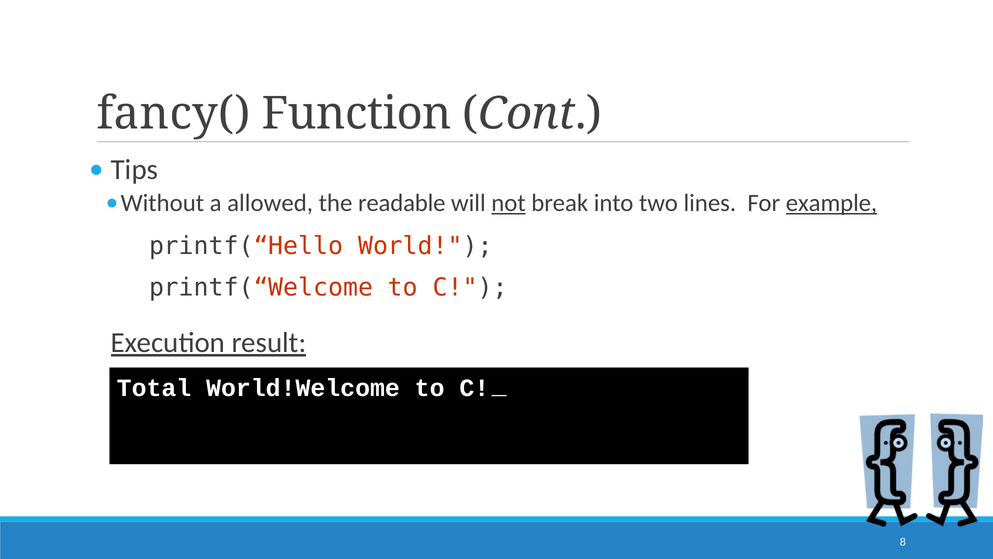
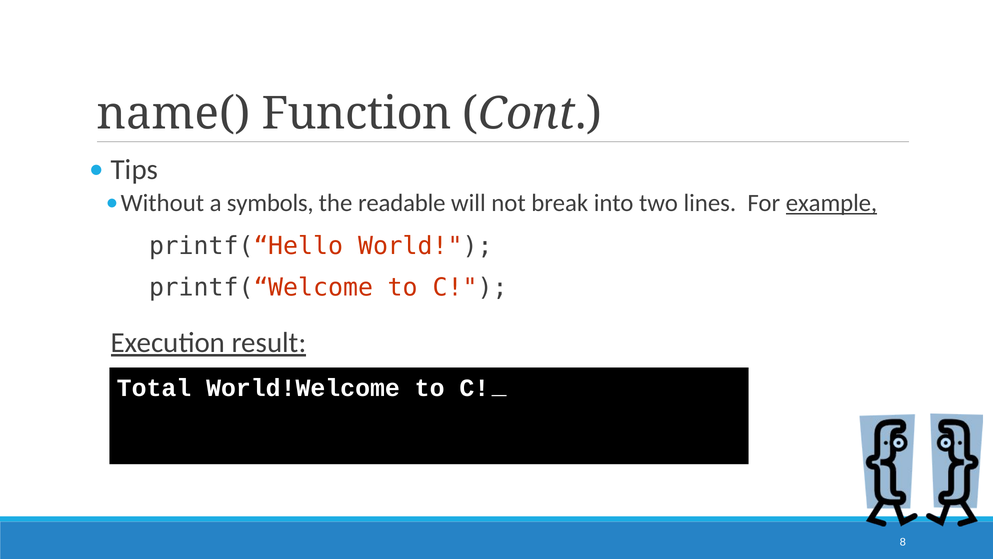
fancy(: fancy( -> name( (174, 113)
allowed: allowed -> symbols (270, 203)
not underline: present -> none (509, 203)
